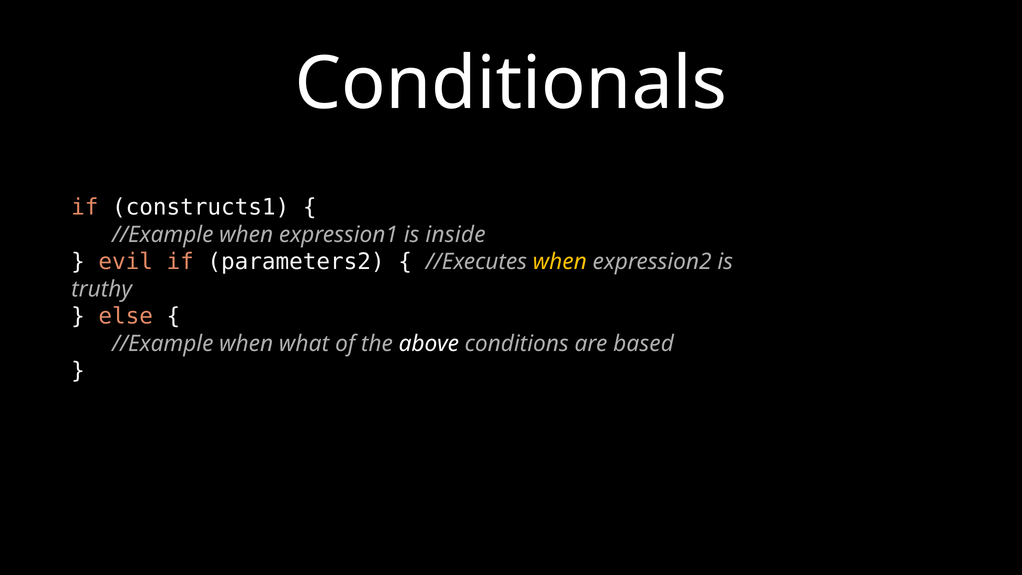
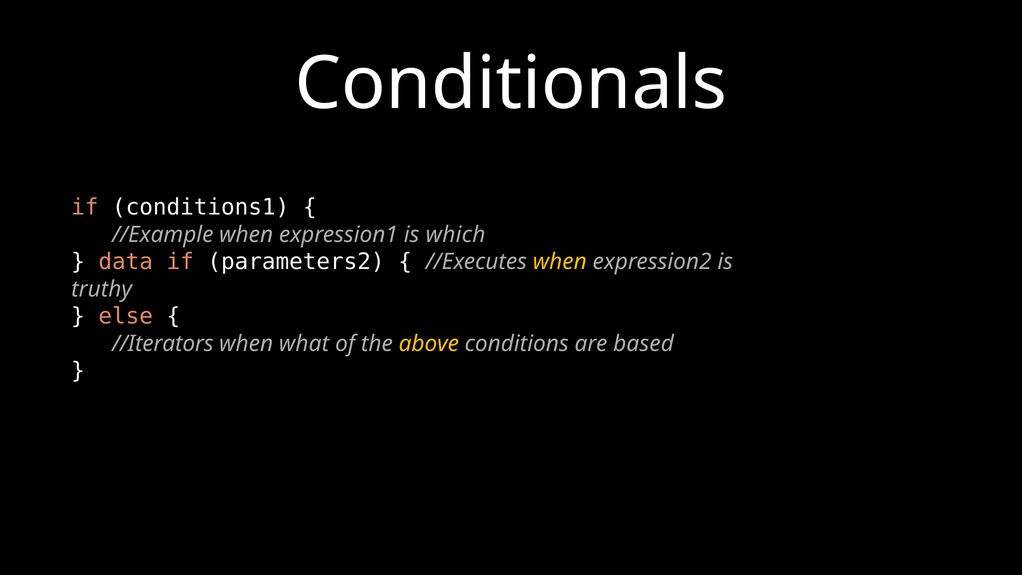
constructs1: constructs1 -> conditions1 (201, 207)
inside: inside -> which (456, 234)
evil: evil -> data (126, 262)
//Example: //Example -> //Iterators (163, 343)
above colour: white -> yellow (429, 343)
